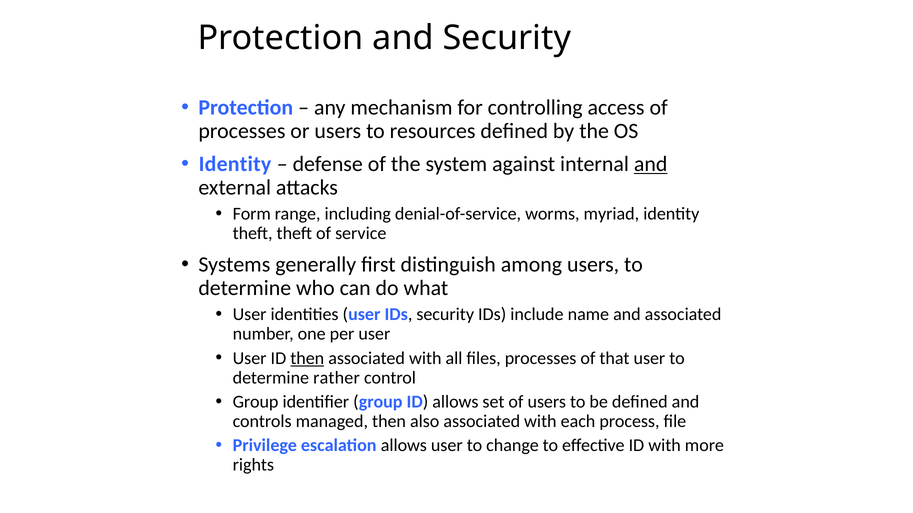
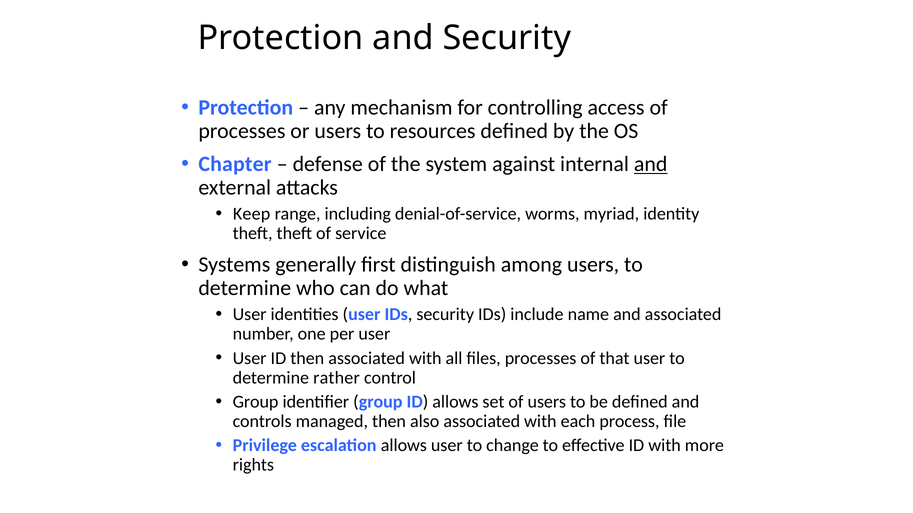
Identity: Identity -> Chapter (235, 164)
Form: Form -> Keep (252, 214)
then underline: present -> none (307, 358)
